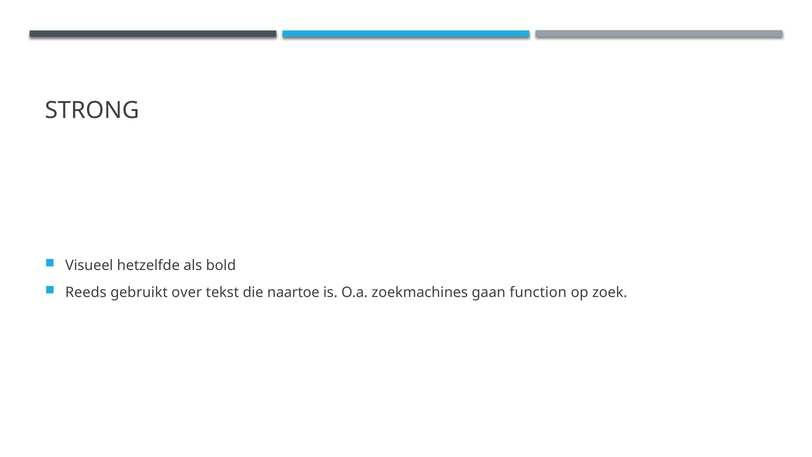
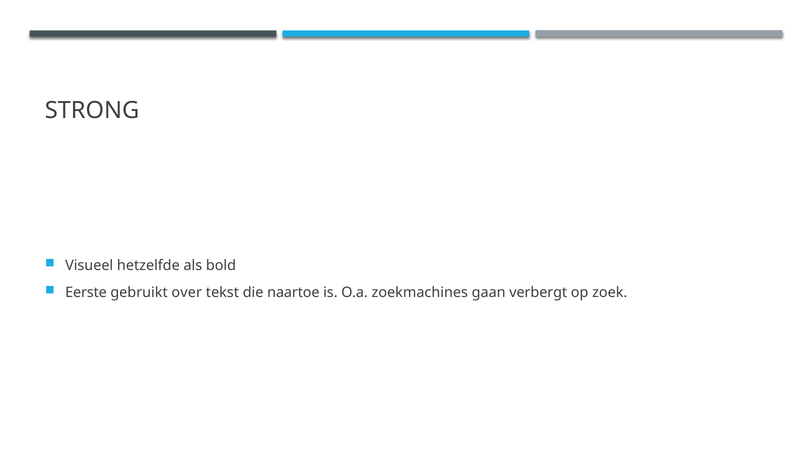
Reeds: Reeds -> Eerste (86, 292)
function: function -> verbergt (538, 292)
